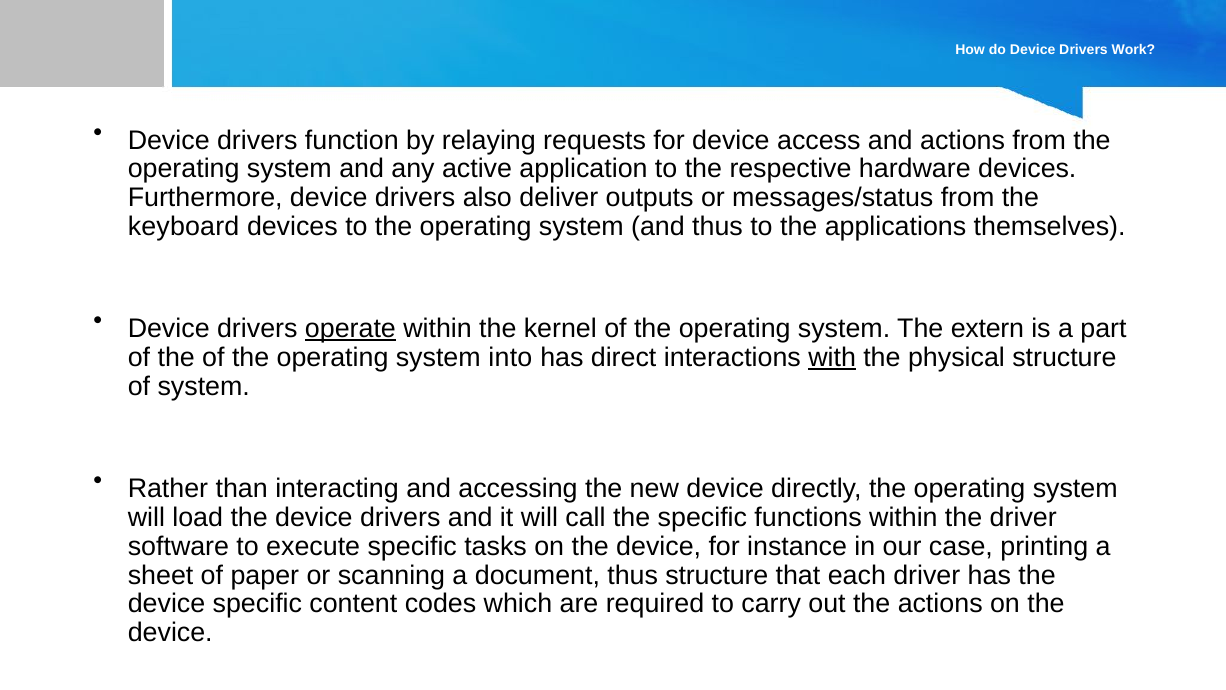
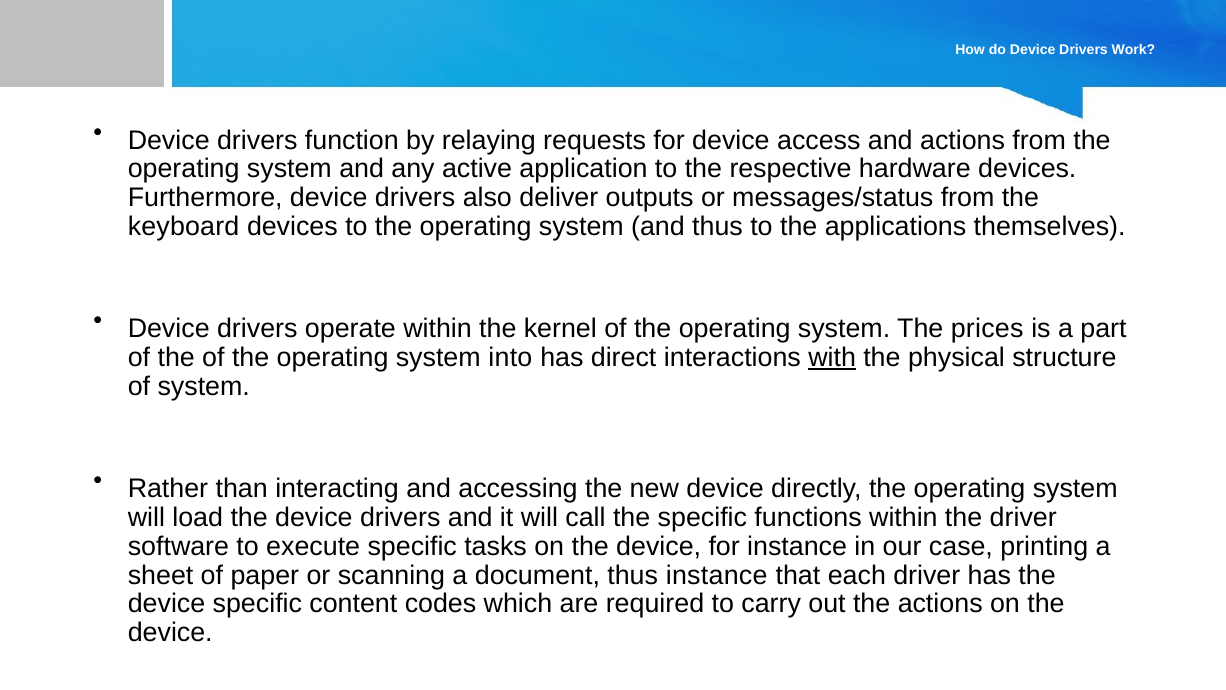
operate underline: present -> none (350, 329)
extern: extern -> prices (987, 329)
thus structure: structure -> instance (717, 575)
